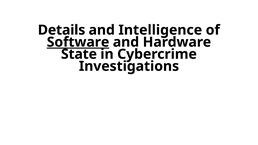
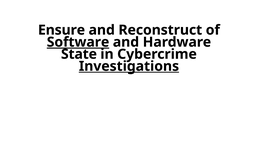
Details: Details -> Ensure (62, 30)
Intelligence: Intelligence -> Reconstruct (160, 30)
Investigations underline: none -> present (129, 66)
